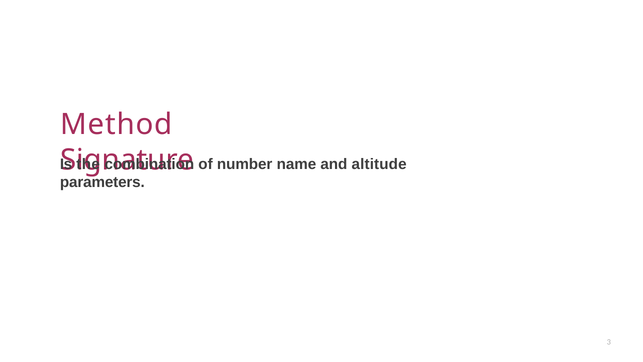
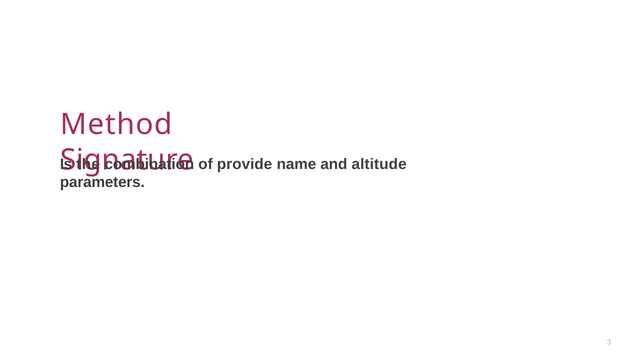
number: number -> provide (245, 164)
